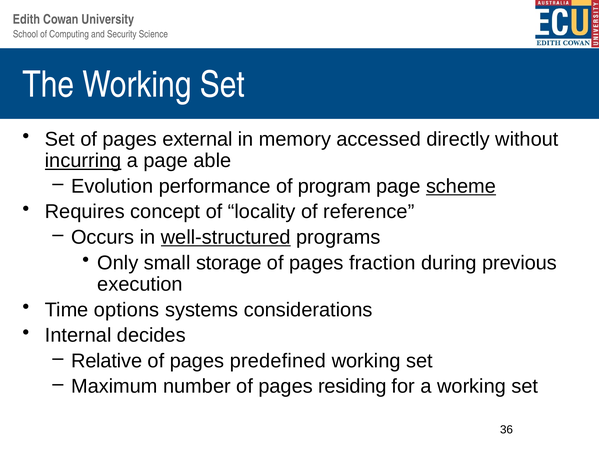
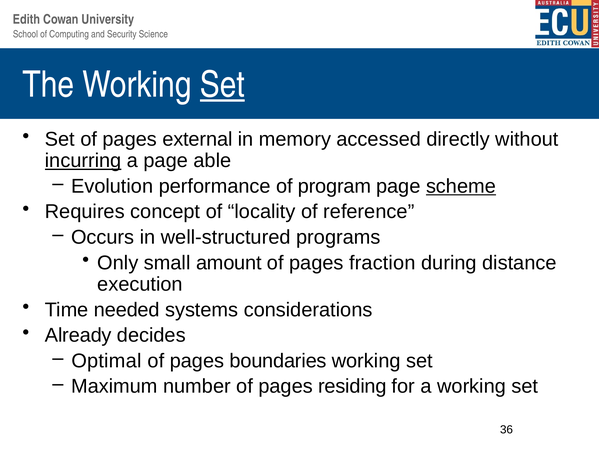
Set underline: none -> present (222, 85)
well-structured underline: present -> none (226, 237)
storage: storage -> amount (229, 263)
previous: previous -> distance (519, 263)
options: options -> needed (127, 310)
Internal: Internal -> Already (78, 336)
Relative: Relative -> Optimal (106, 361)
predefined: predefined -> boundaries (278, 361)
